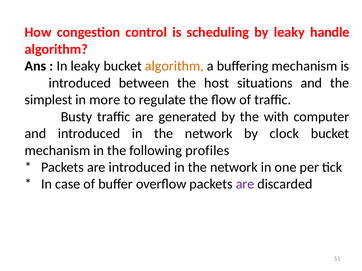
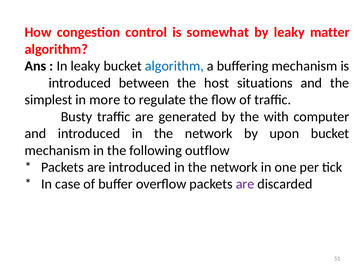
scheduling: scheduling -> somewhat (218, 32)
handle: handle -> matter (330, 32)
algorithm colour: orange -> blue (174, 66)
clock: clock -> upon (284, 134)
profiles: profiles -> outflow (207, 151)
